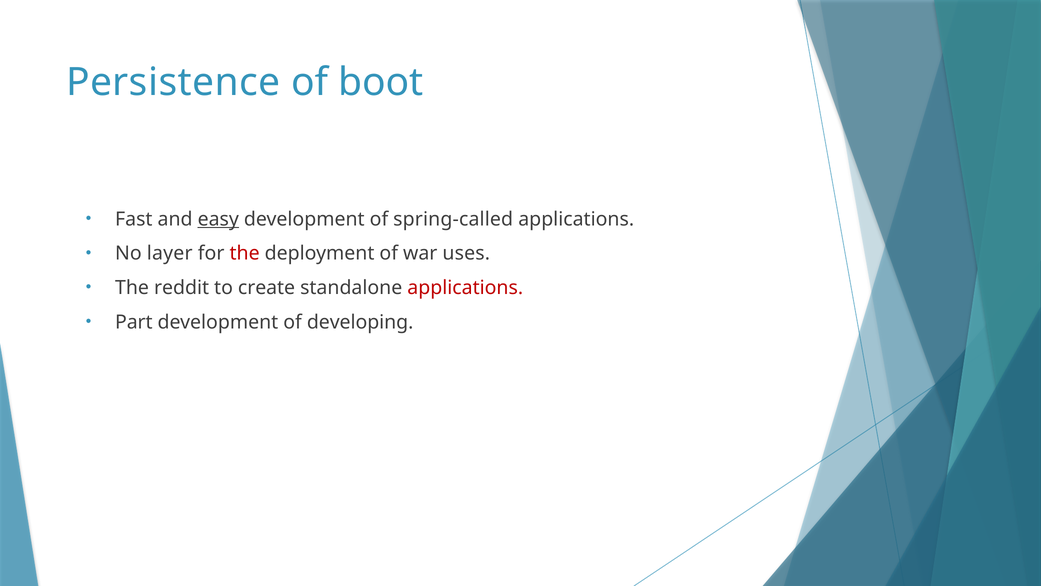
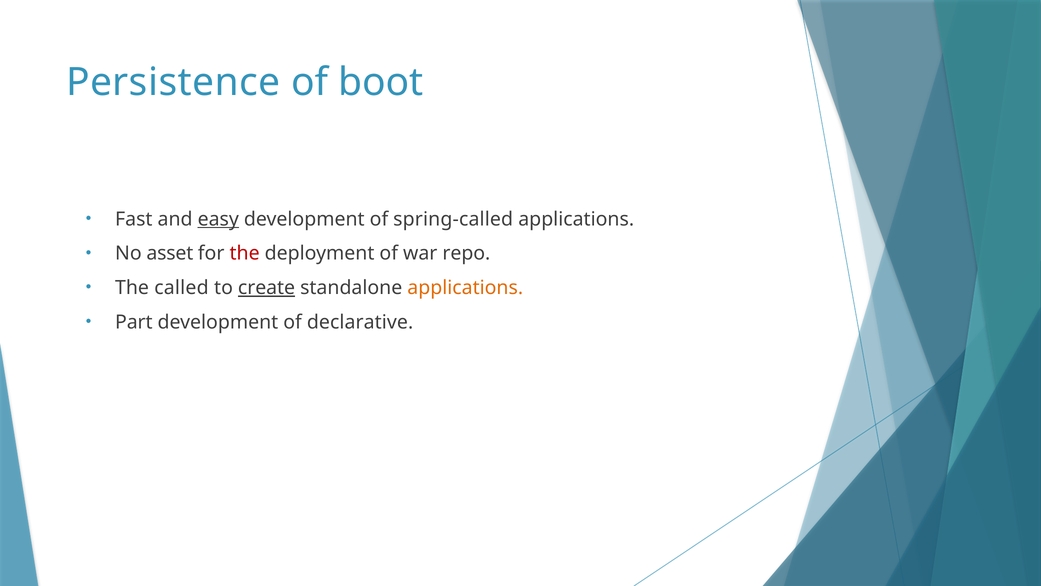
layer: layer -> asset (170, 253)
uses: uses -> repo (466, 253)
reddit: reddit -> called (181, 288)
create underline: none -> present (267, 288)
applications colour: red -> orange (465, 288)
developing: developing -> declarative (360, 322)
